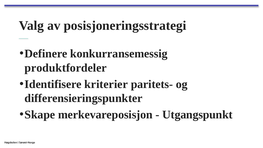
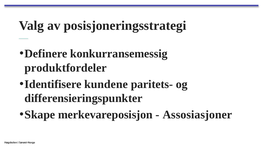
kriterier: kriterier -> kundene (106, 84)
Utgangspunkt: Utgangspunkt -> Assosiasjoner (197, 115)
